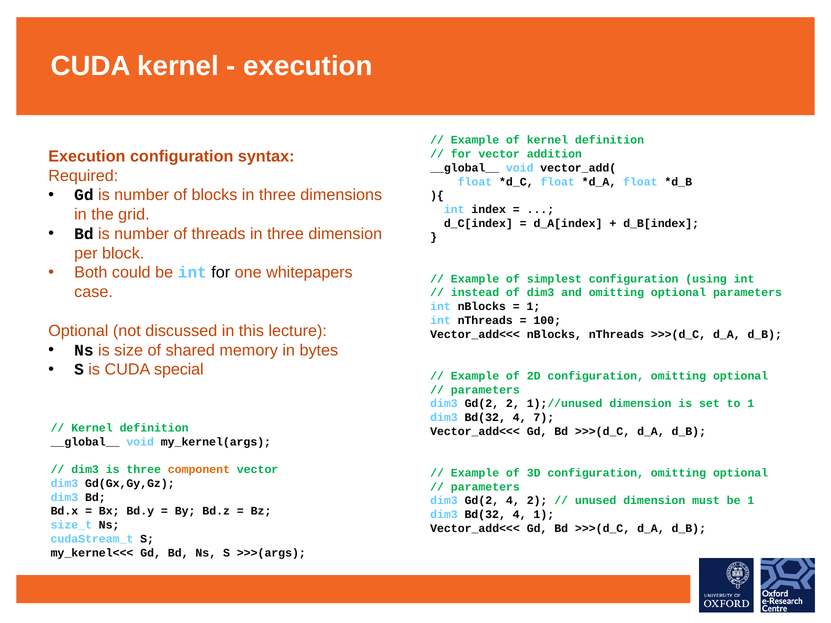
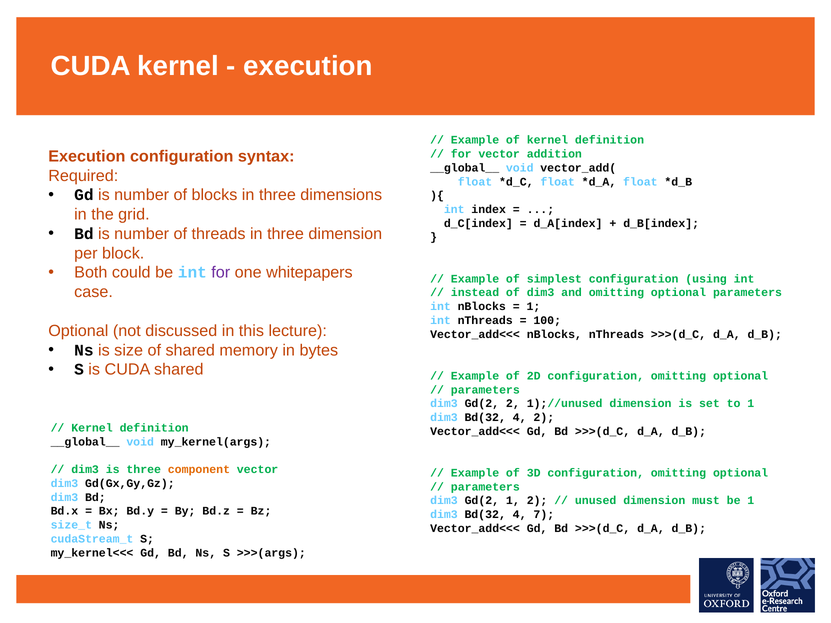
for colour: black -> purple (221, 273)
CUDA special: special -> shared (179, 370)
4 7: 7 -> 2 (544, 418)
Gd(2 4: 4 -> 1 (513, 501)
4 1: 1 -> 7 (544, 515)
